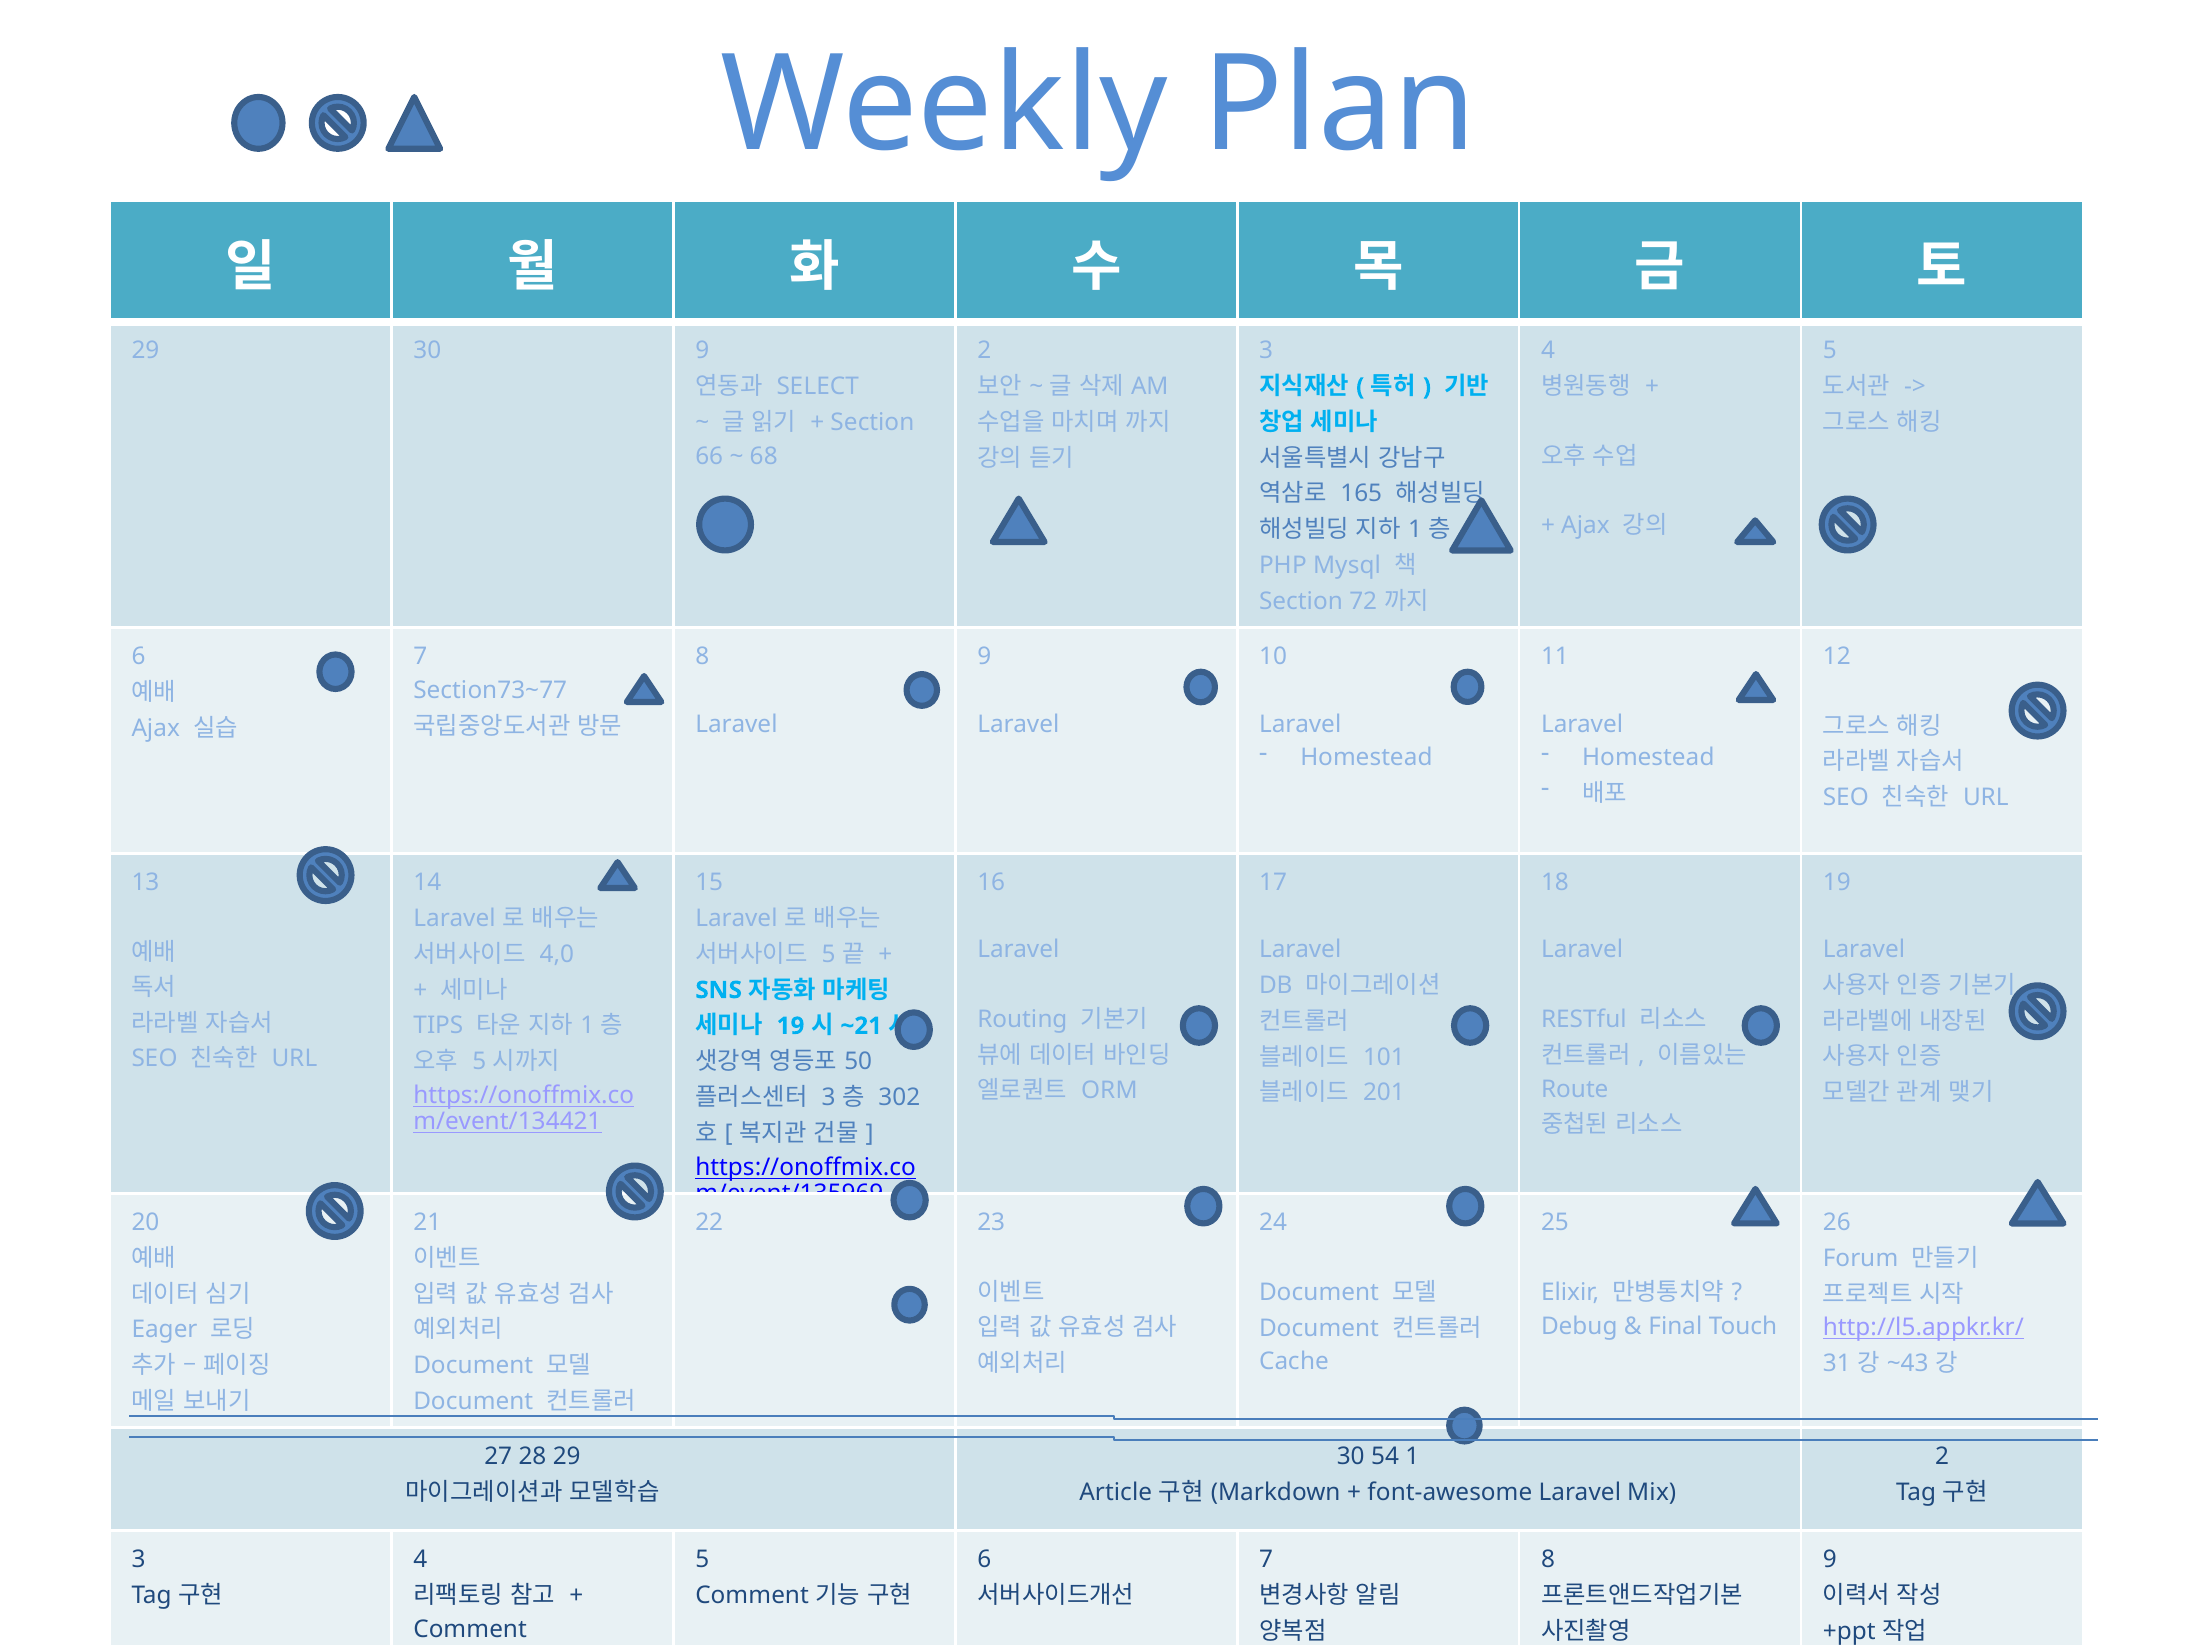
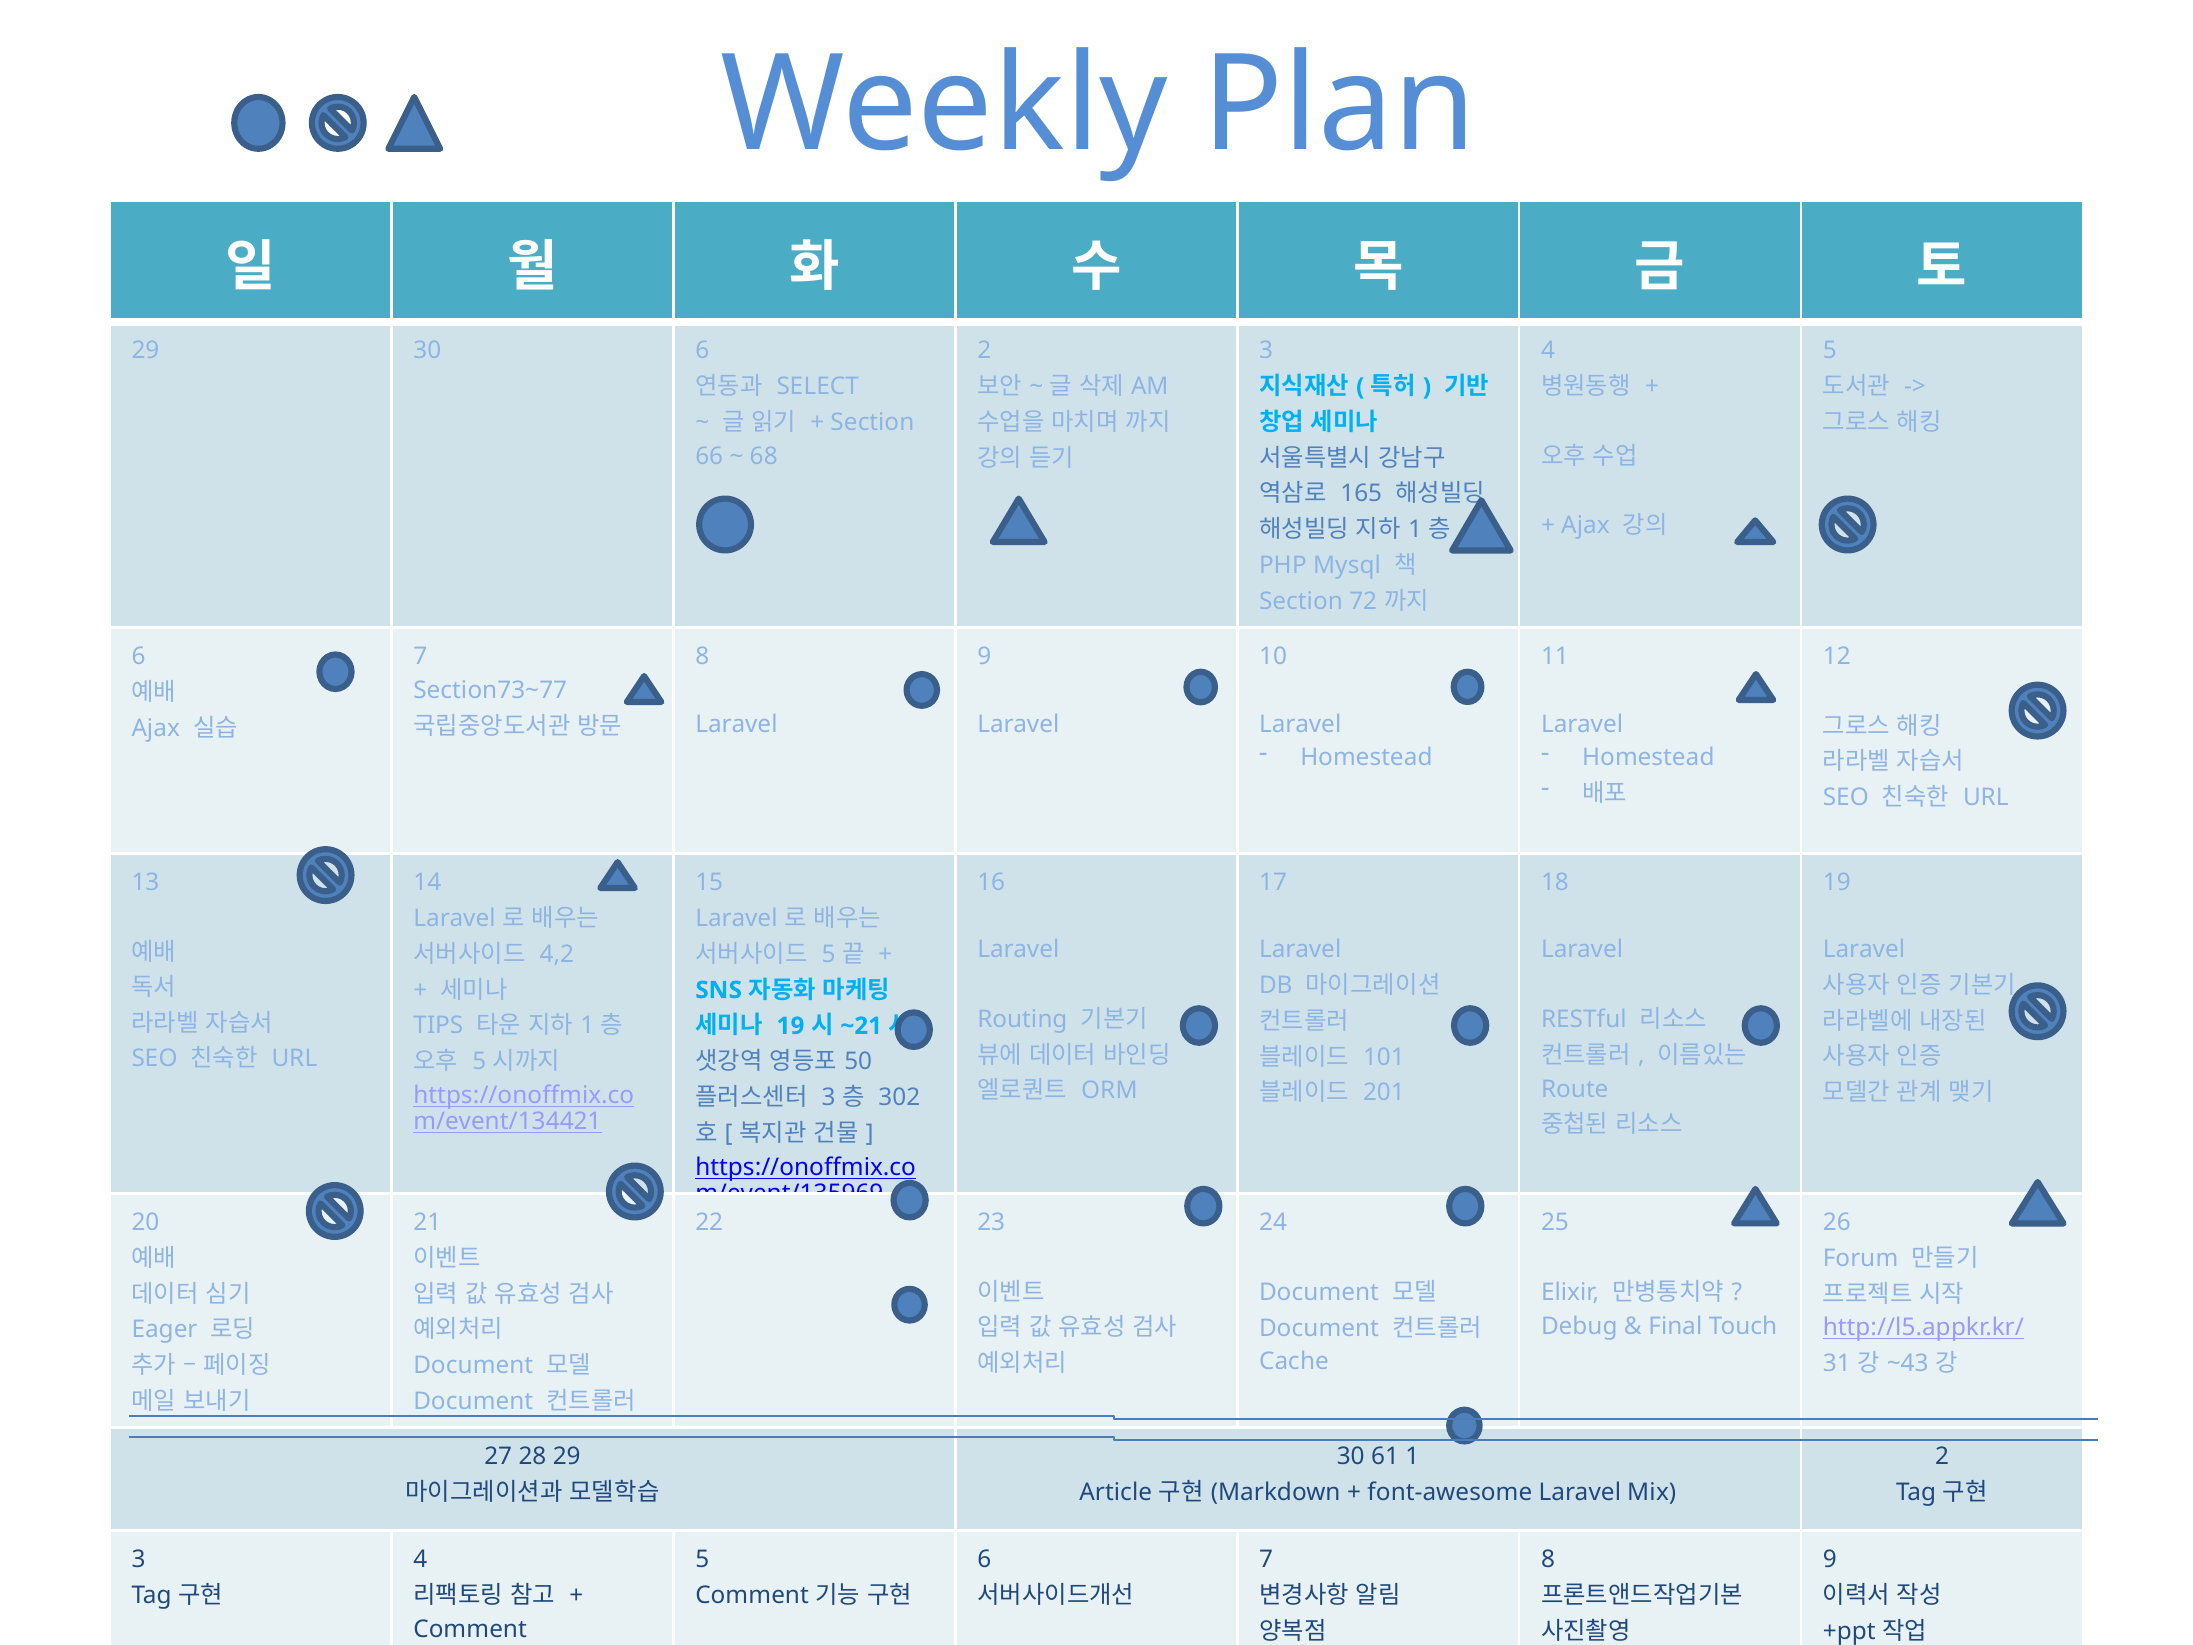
30 9: 9 -> 6 (702, 351)
4,0: 4,0 -> 4,2 (557, 954)
54: 54 -> 61 (1385, 1456)
